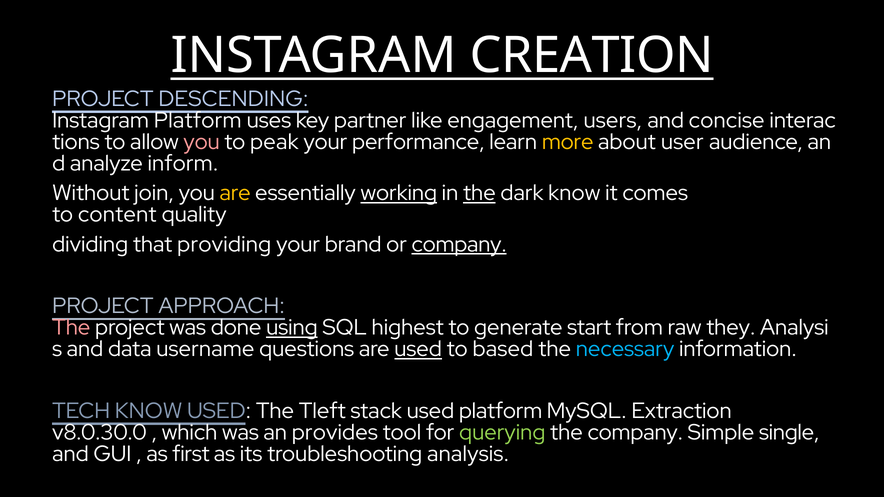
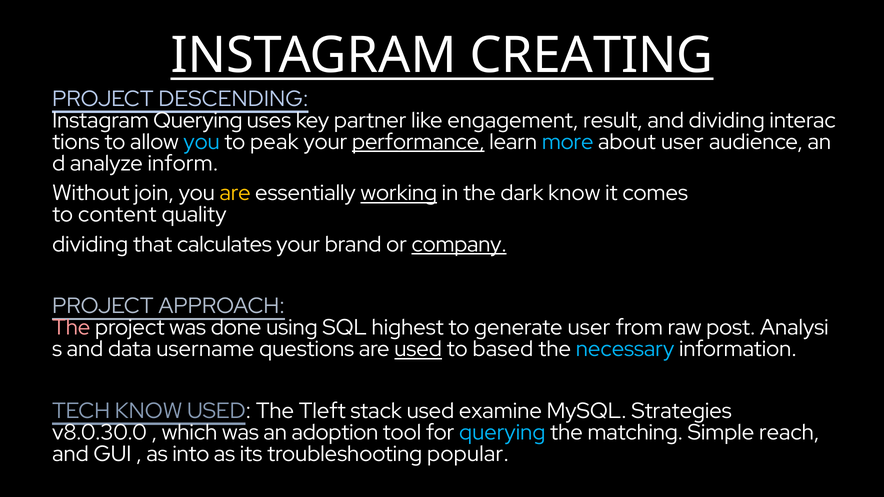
CREATION: CREATION -> CREATING (591, 56)
Instagram Platform: Platform -> Querying (198, 120)
users: users -> result (613, 120)
and concise: concise -> dividing (727, 120)
you colour: pink -> light blue (202, 142)
performance underline: none -> present (418, 142)
more colour: yellow -> light blue (568, 142)
the underline: present -> none (479, 193)
providing: providing -> calculates (224, 244)
using underline: present -> none (292, 328)
generate start: start -> user (589, 328)
they: they -> post (731, 328)
used platform: platform -> examine (500, 411)
Extraction: Extraction -> Strategies (682, 411)
provides: provides -> adoption (335, 433)
querying colour: light green -> light blue (502, 433)
the company: company -> matching (635, 433)
single: single -> reach (789, 433)
first: first -> into (191, 454)
analysis: analysis -> popular (468, 454)
